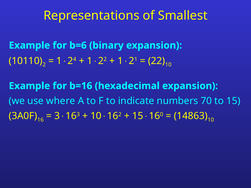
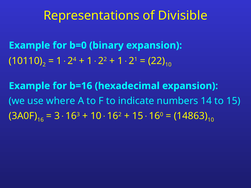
Smallest: Smallest -> Divisible (183, 16)
b=6: b=6 -> b=0 (78, 45)
70: 70 -> 14 (206, 101)
